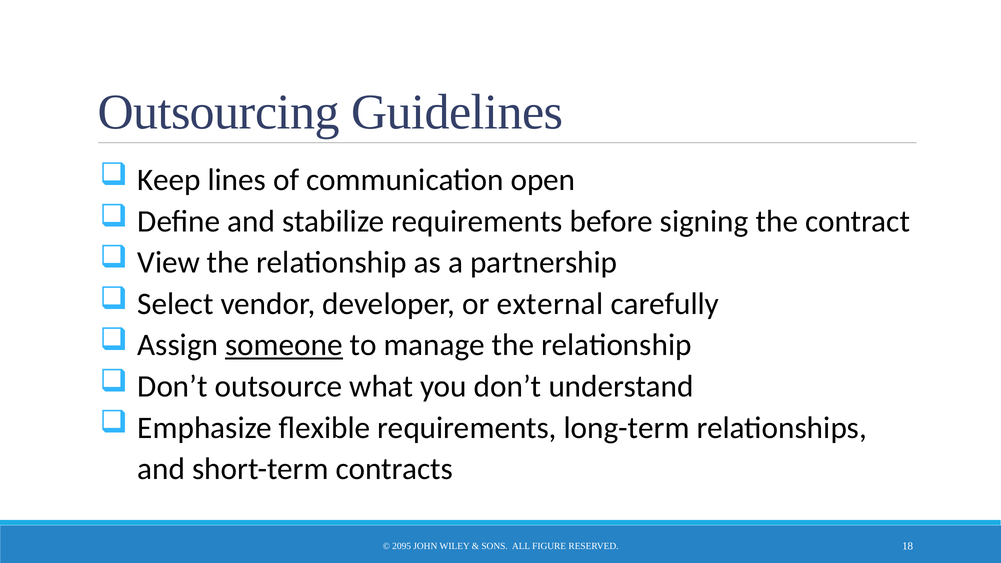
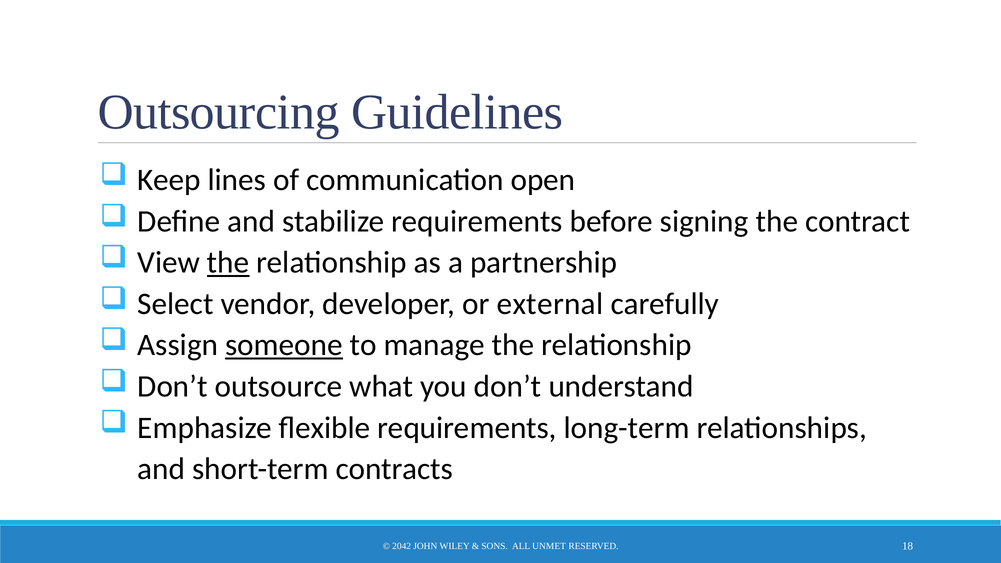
the underline: none -> present (228, 263)
2095: 2095 -> 2042 (402, 546)
FIGURE: FIGURE -> UNMET (549, 546)
